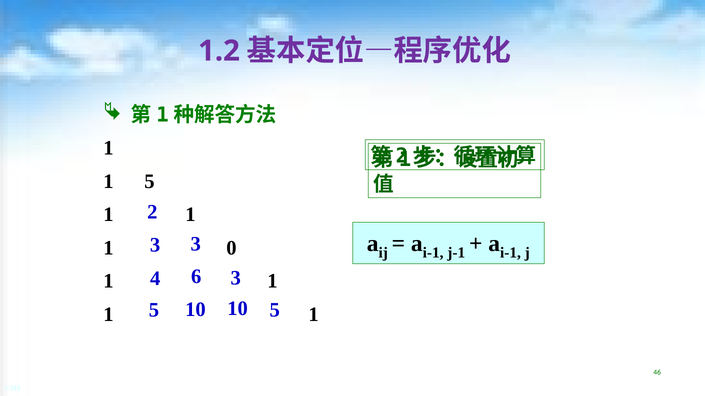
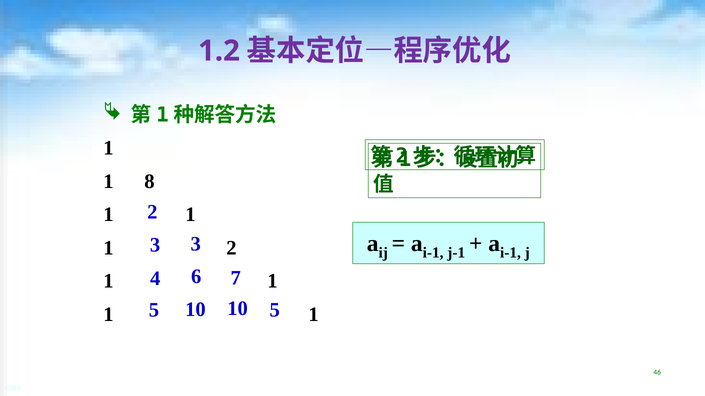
1 5: 5 -> 8 (149, 182)
1 0: 0 -> 2 (231, 248)
6 3: 3 -> 7 (236, 278)
